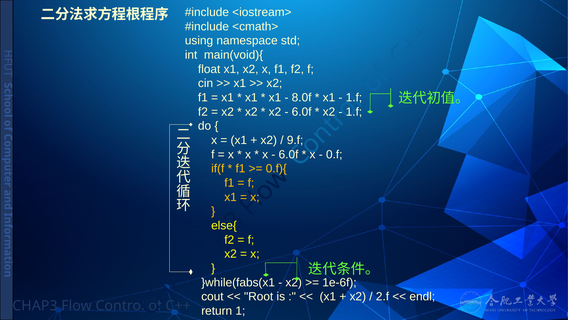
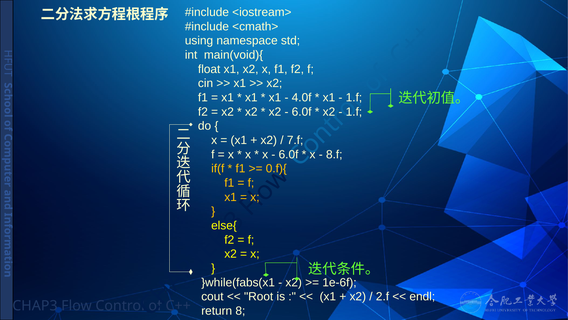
8.0f: 8.0f -> 4.0f (302, 97)
9.f: 9.f -> 7.f (295, 140)
0.f: 0.f -> 8.f (334, 154)
1: 1 -> 8 (240, 310)
